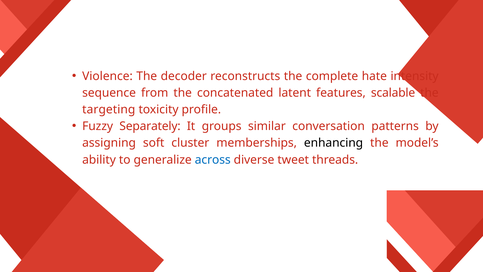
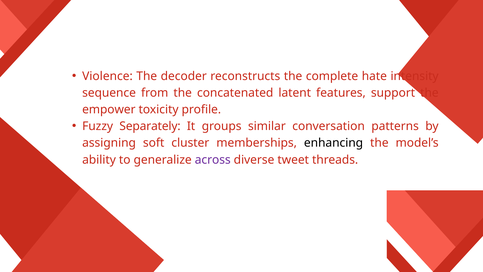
scalable: scalable -> support (393, 93)
targeting: targeting -> empower (109, 109)
across colour: blue -> purple (213, 160)
